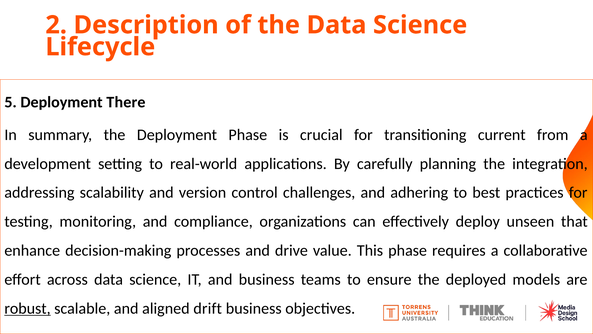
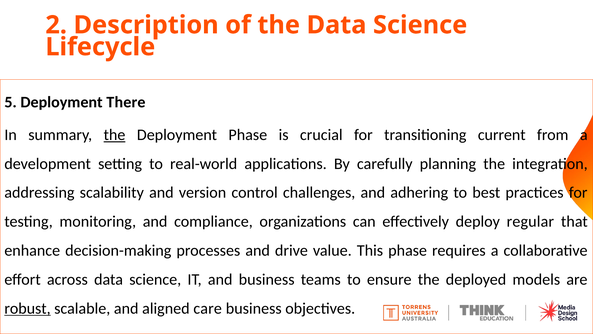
the underline: none -> present (114, 135)
unseen: unseen -> regular (530, 221)
drift: drift -> care (208, 308)
